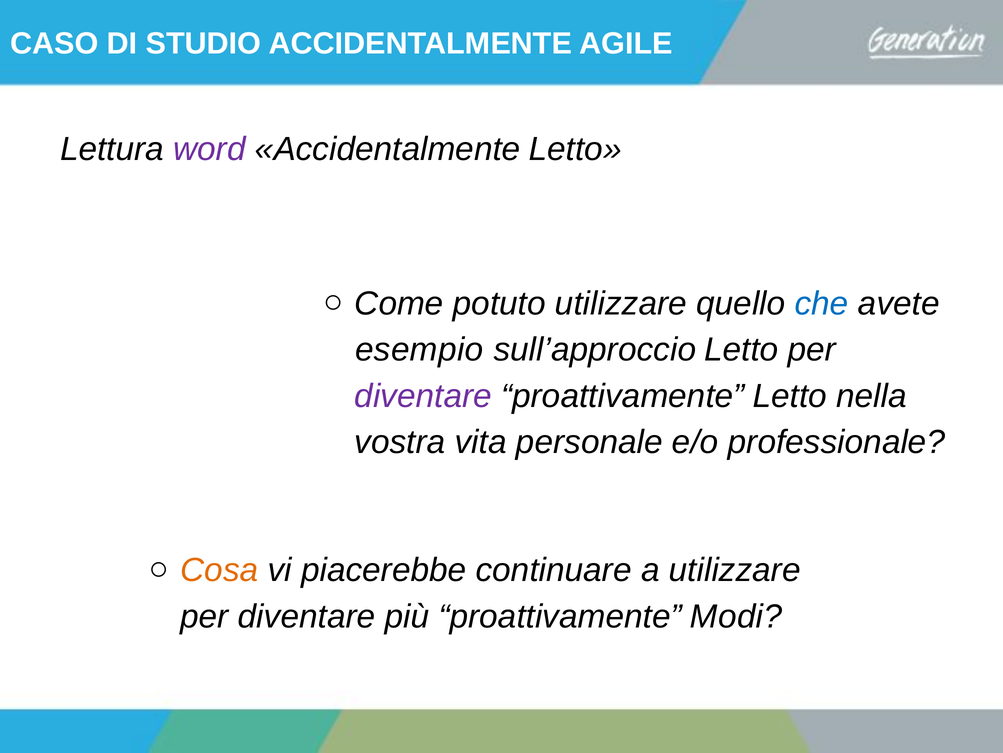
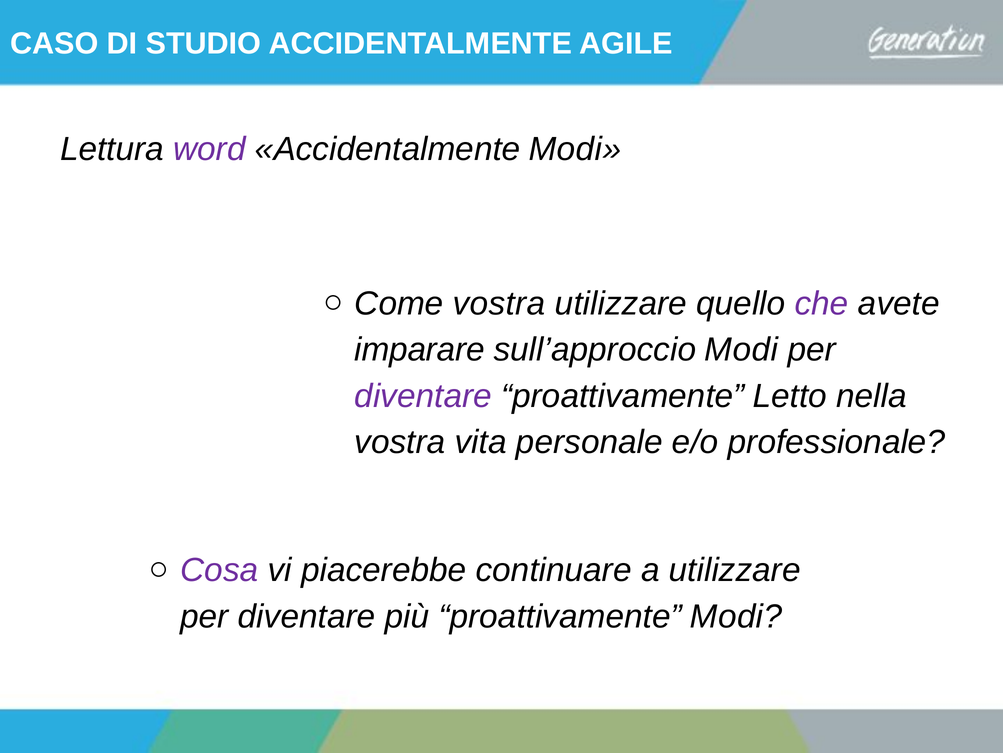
Accidentalmente Letto: Letto -> Modi (575, 149)
Come potuto: potuto -> vostra (499, 303)
che colour: blue -> purple (822, 303)
esempio: esempio -> imparare (420, 350)
sull’approccio Letto: Letto -> Modi (741, 350)
Cosa colour: orange -> purple (219, 570)
